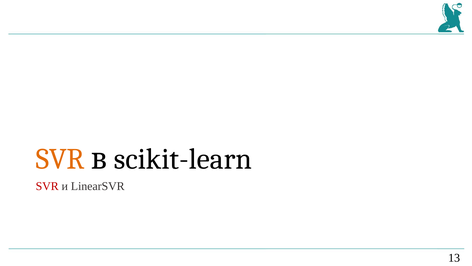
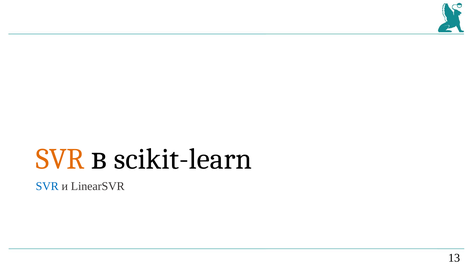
SVR colour: red -> blue (47, 186)
